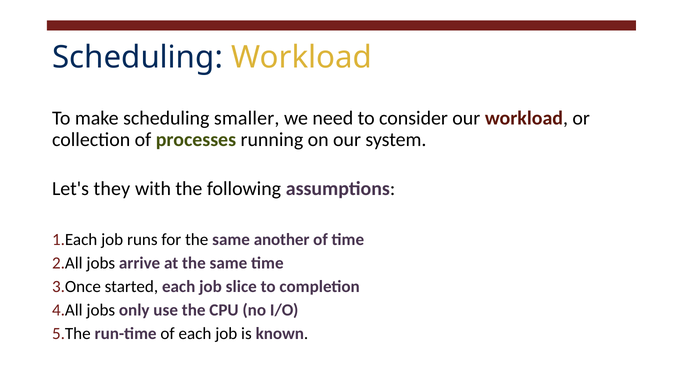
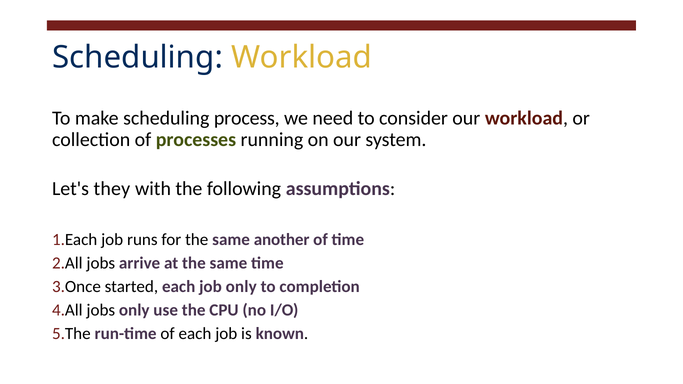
smaller: smaller -> process (247, 118)
job slice: slice -> only (241, 287)
